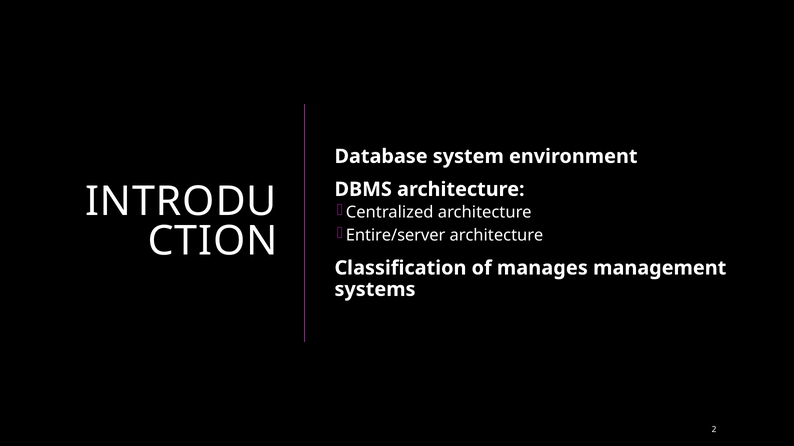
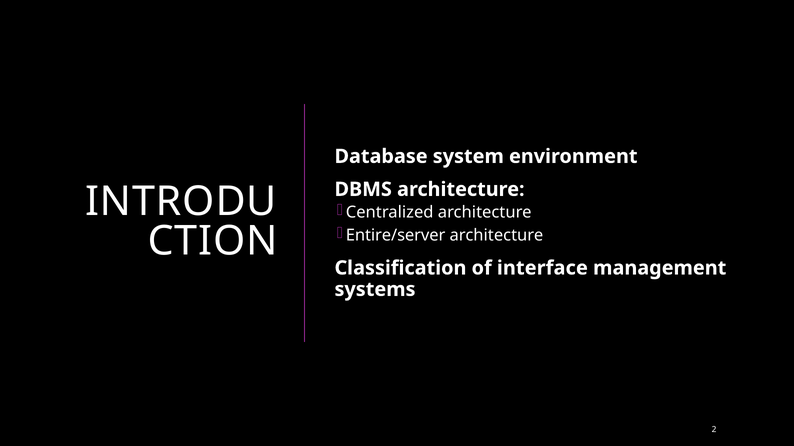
manages: manages -> interface (542, 268)
